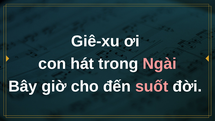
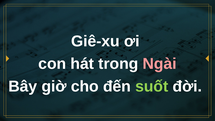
suốt colour: pink -> light green (152, 86)
